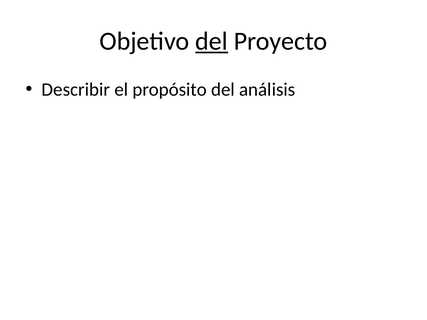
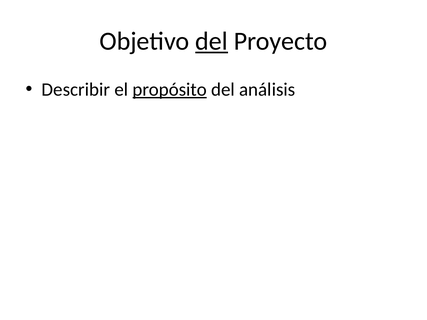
propósito underline: none -> present (170, 90)
